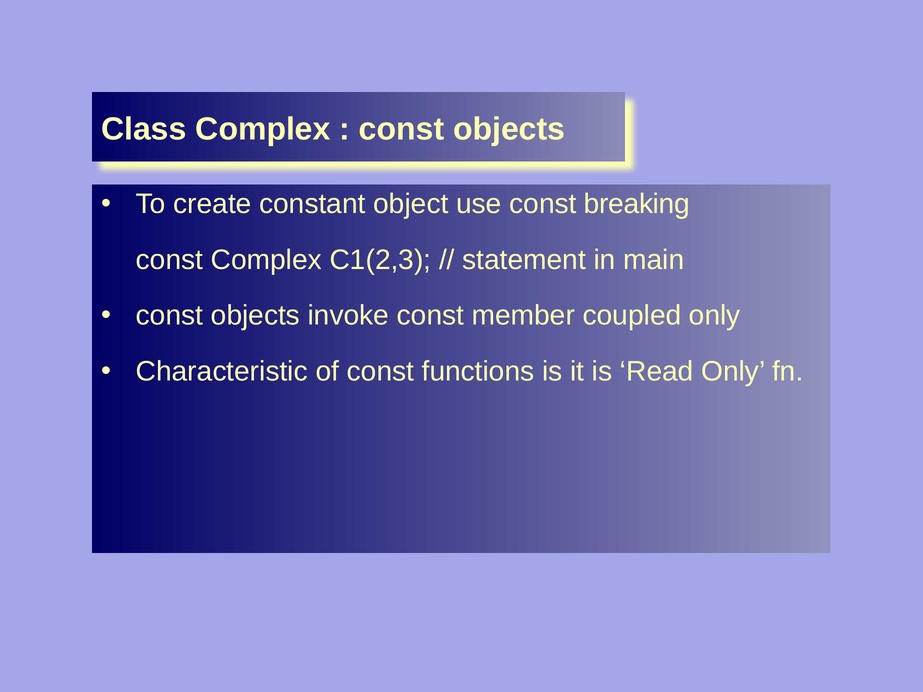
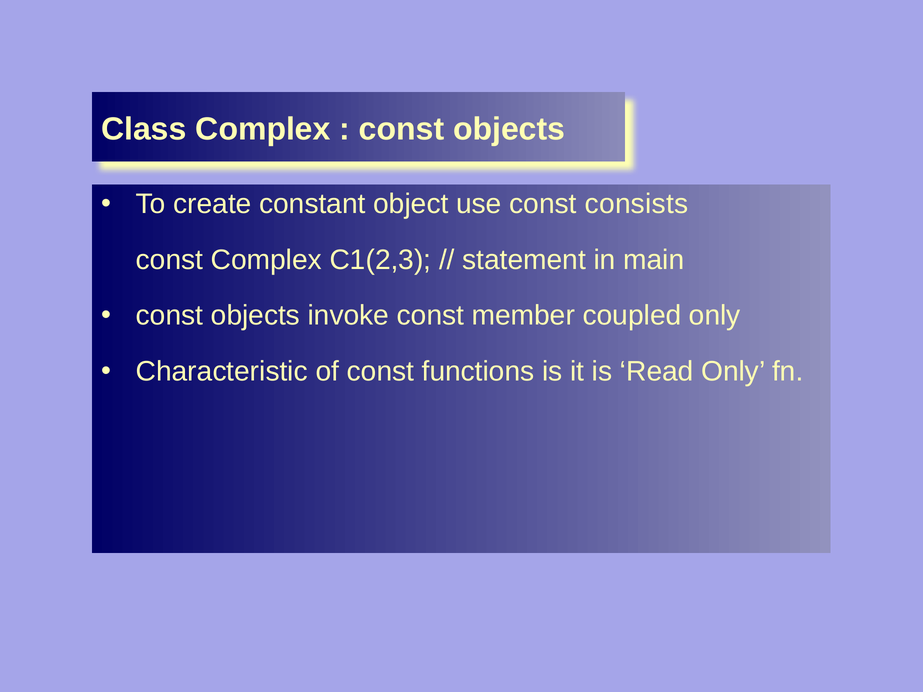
breaking: breaking -> consists (637, 204)
